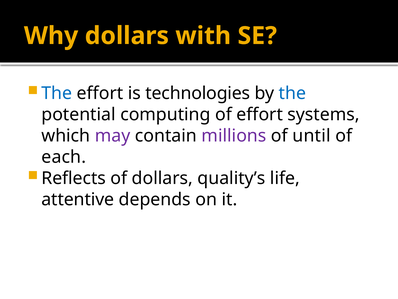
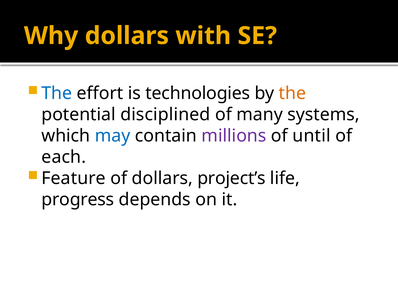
the colour: blue -> orange (292, 93)
computing: computing -> disciplined (165, 114)
of effort: effort -> many (260, 114)
may colour: purple -> blue (113, 136)
Reflects: Reflects -> Feature (74, 178)
quality’s: quality’s -> project’s (231, 178)
attentive: attentive -> progress (78, 199)
